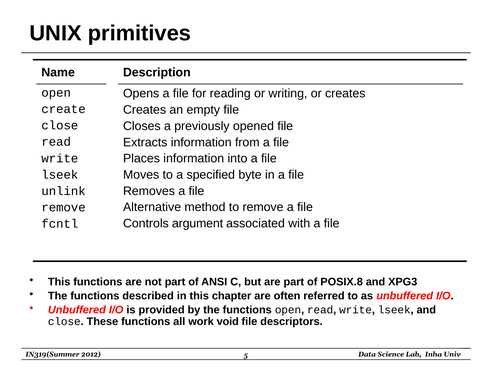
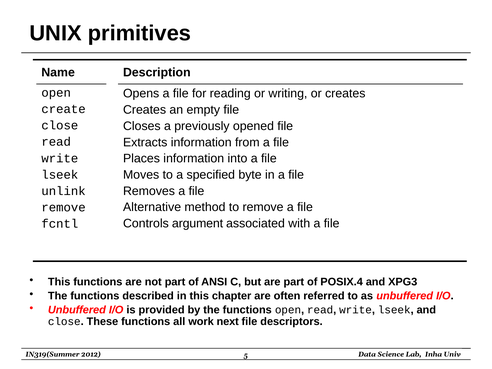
POSIX.8: POSIX.8 -> POSIX.4 (342, 282)
void: void -> next (228, 322)
